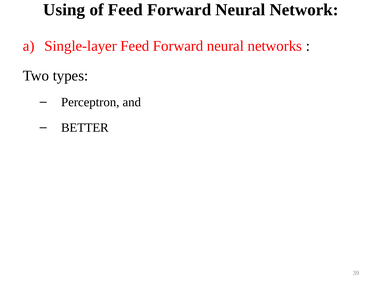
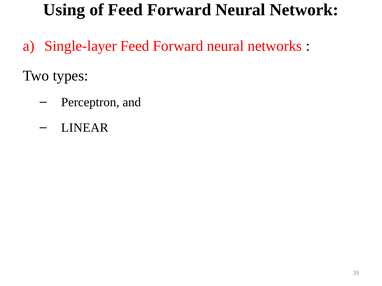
BETTER: BETTER -> LINEAR (85, 128)
